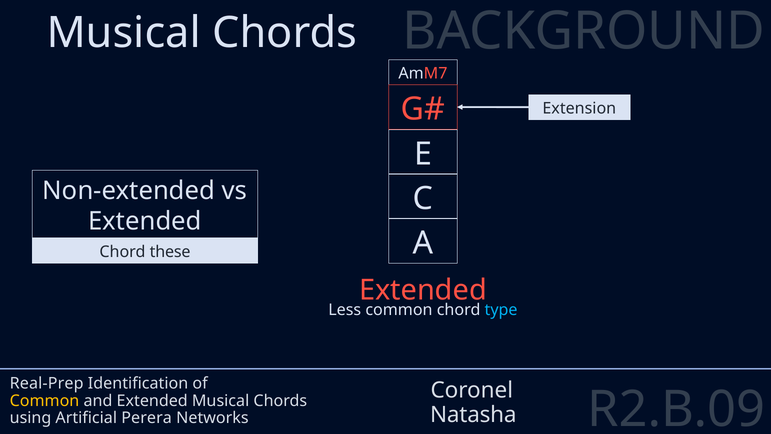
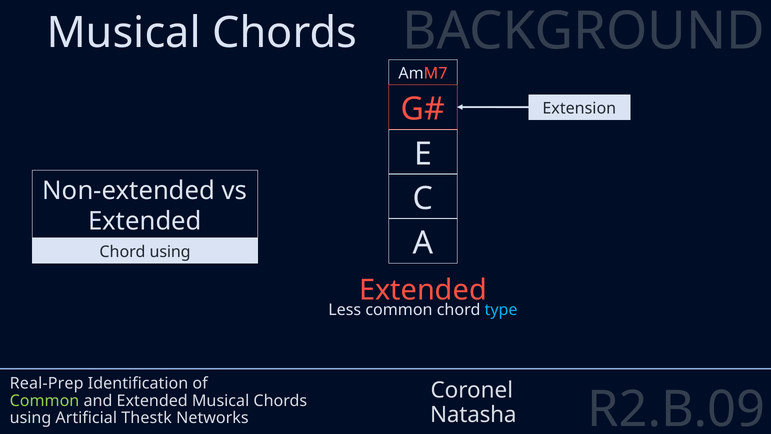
Chord these: these -> using (170, 252)
Common colour: yellow -> light green (44, 400)
Perera: Perera -> Thestk (147, 418)
